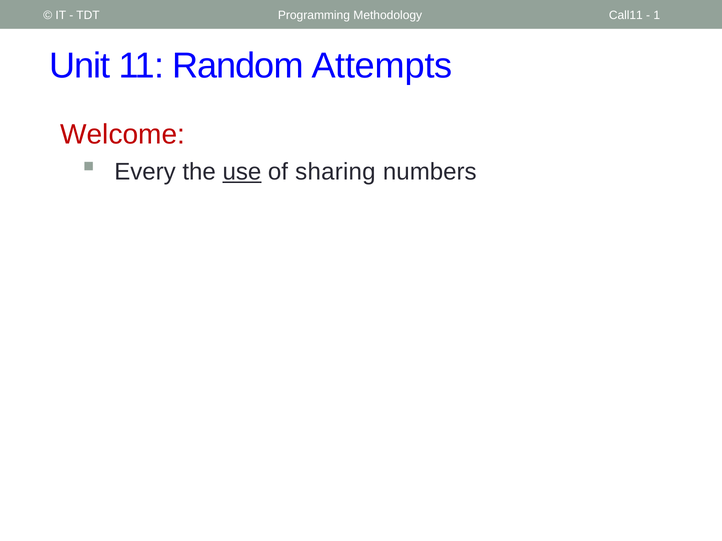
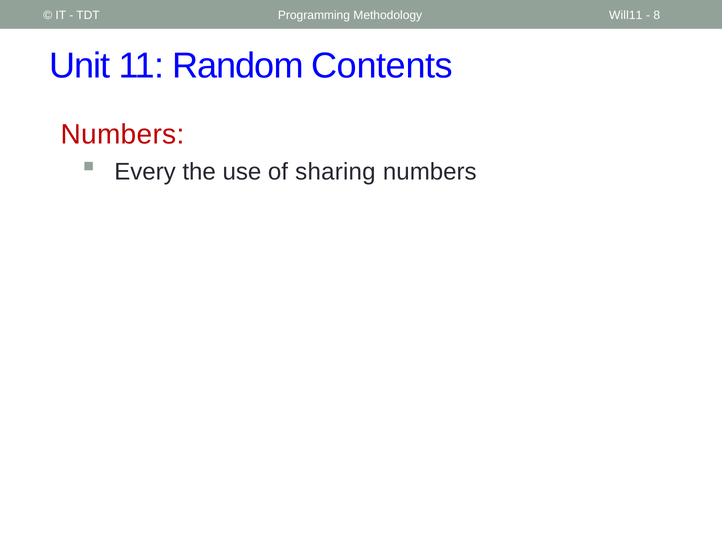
Call11: Call11 -> Will11 (626, 15)
1: 1 -> 8 (657, 15)
Attempts: Attempts -> Contents (382, 66)
Welcome: Welcome -> Numbers (122, 135)
use underline: present -> none (242, 172)
